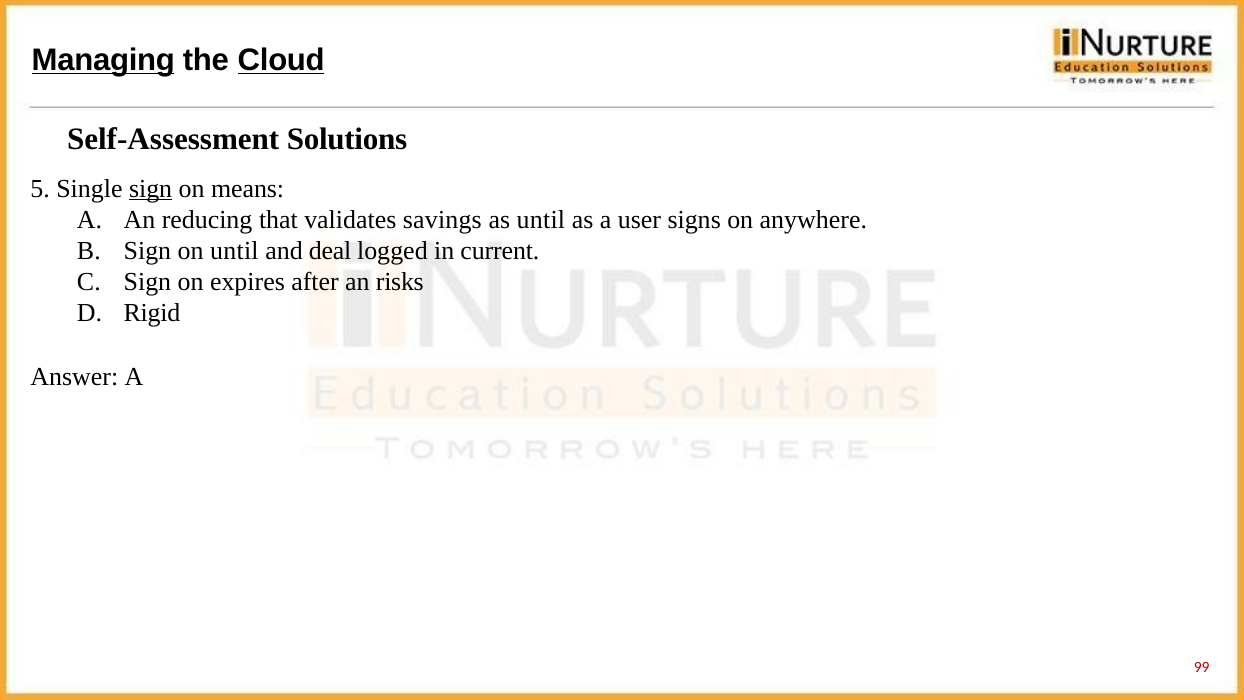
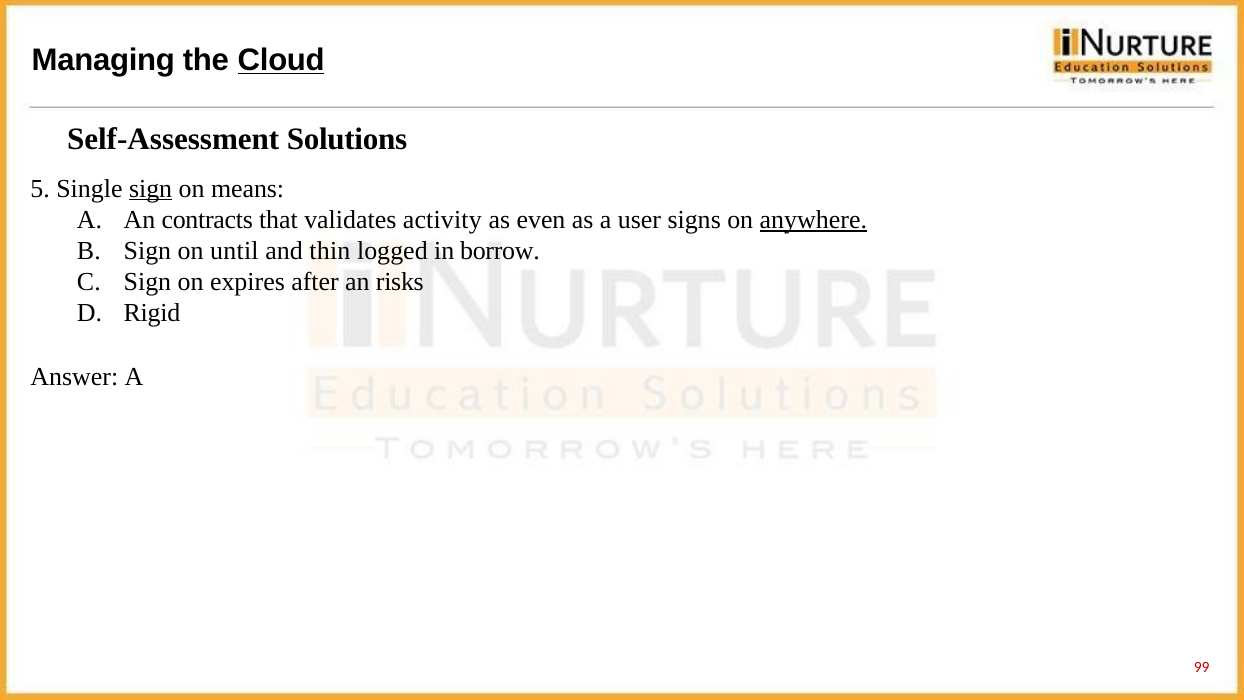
Managing underline: present -> none (103, 60)
reducing: reducing -> contracts (207, 220)
savings: savings -> activity (442, 220)
as until: until -> even (541, 220)
anywhere underline: none -> present (813, 220)
deal: deal -> thin (330, 251)
current: current -> borrow (500, 251)
